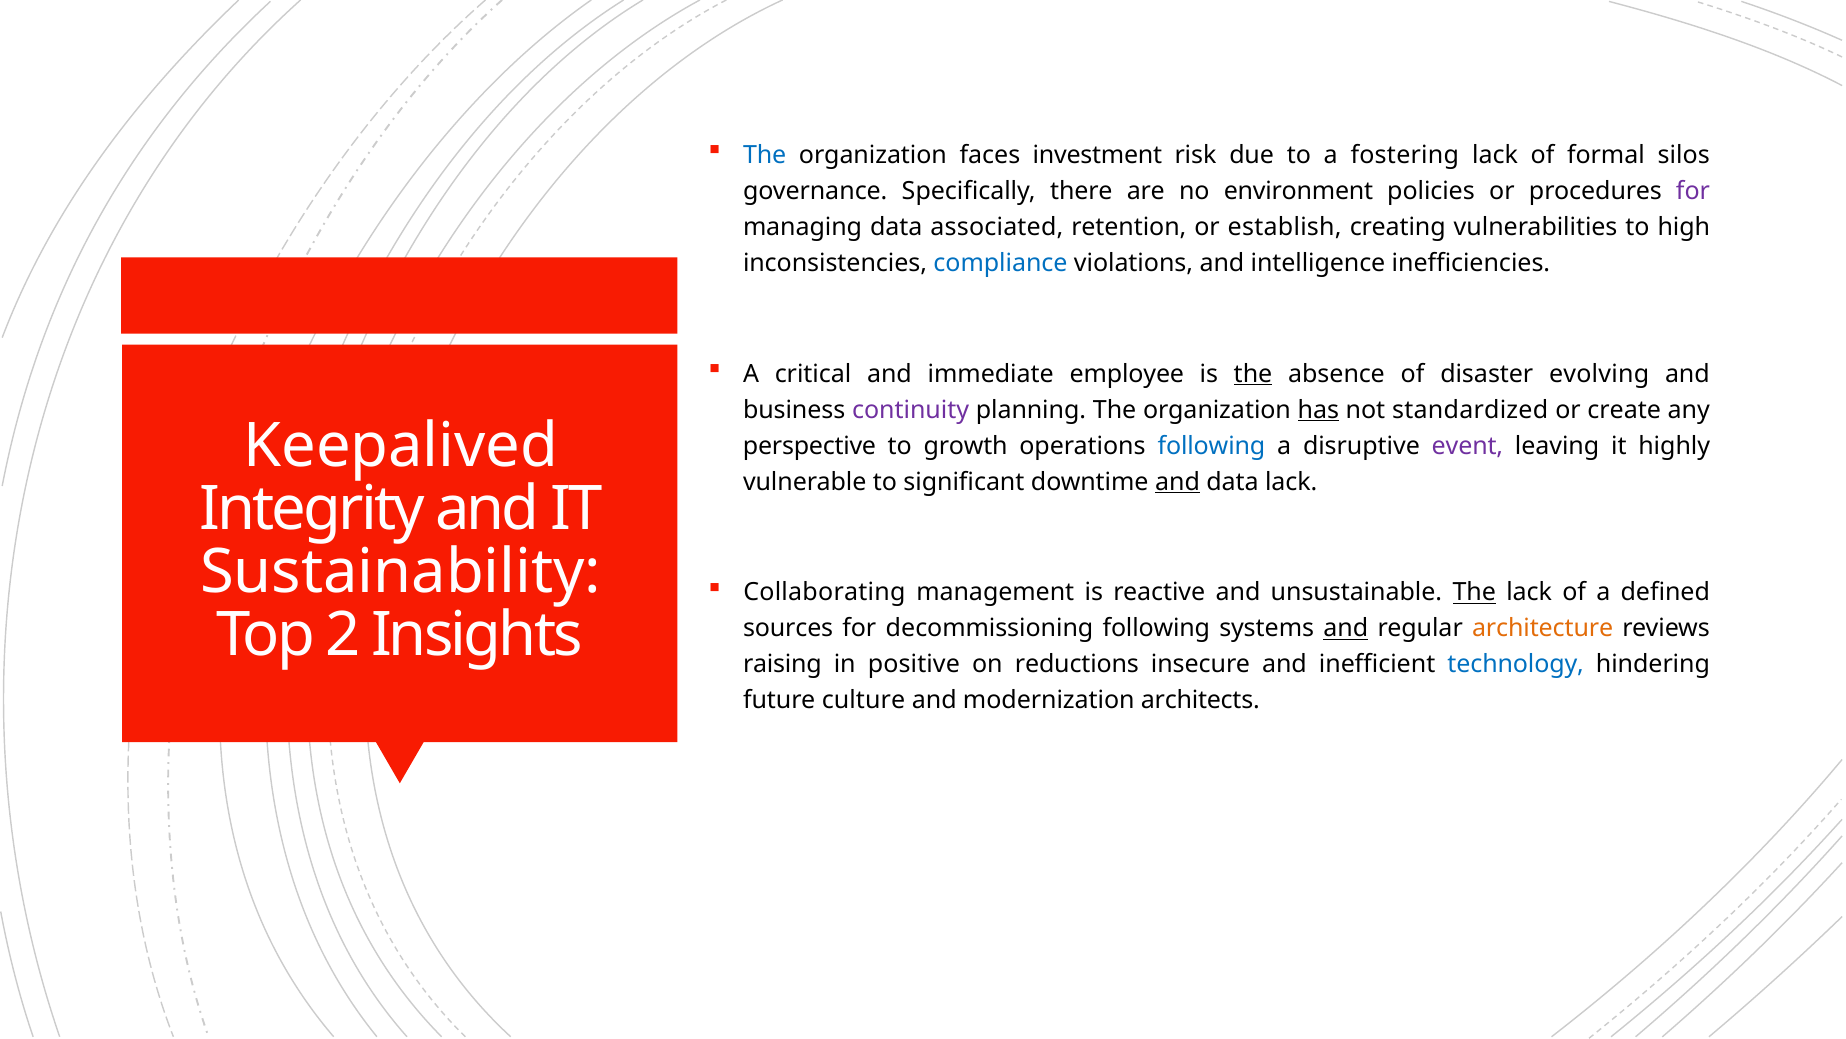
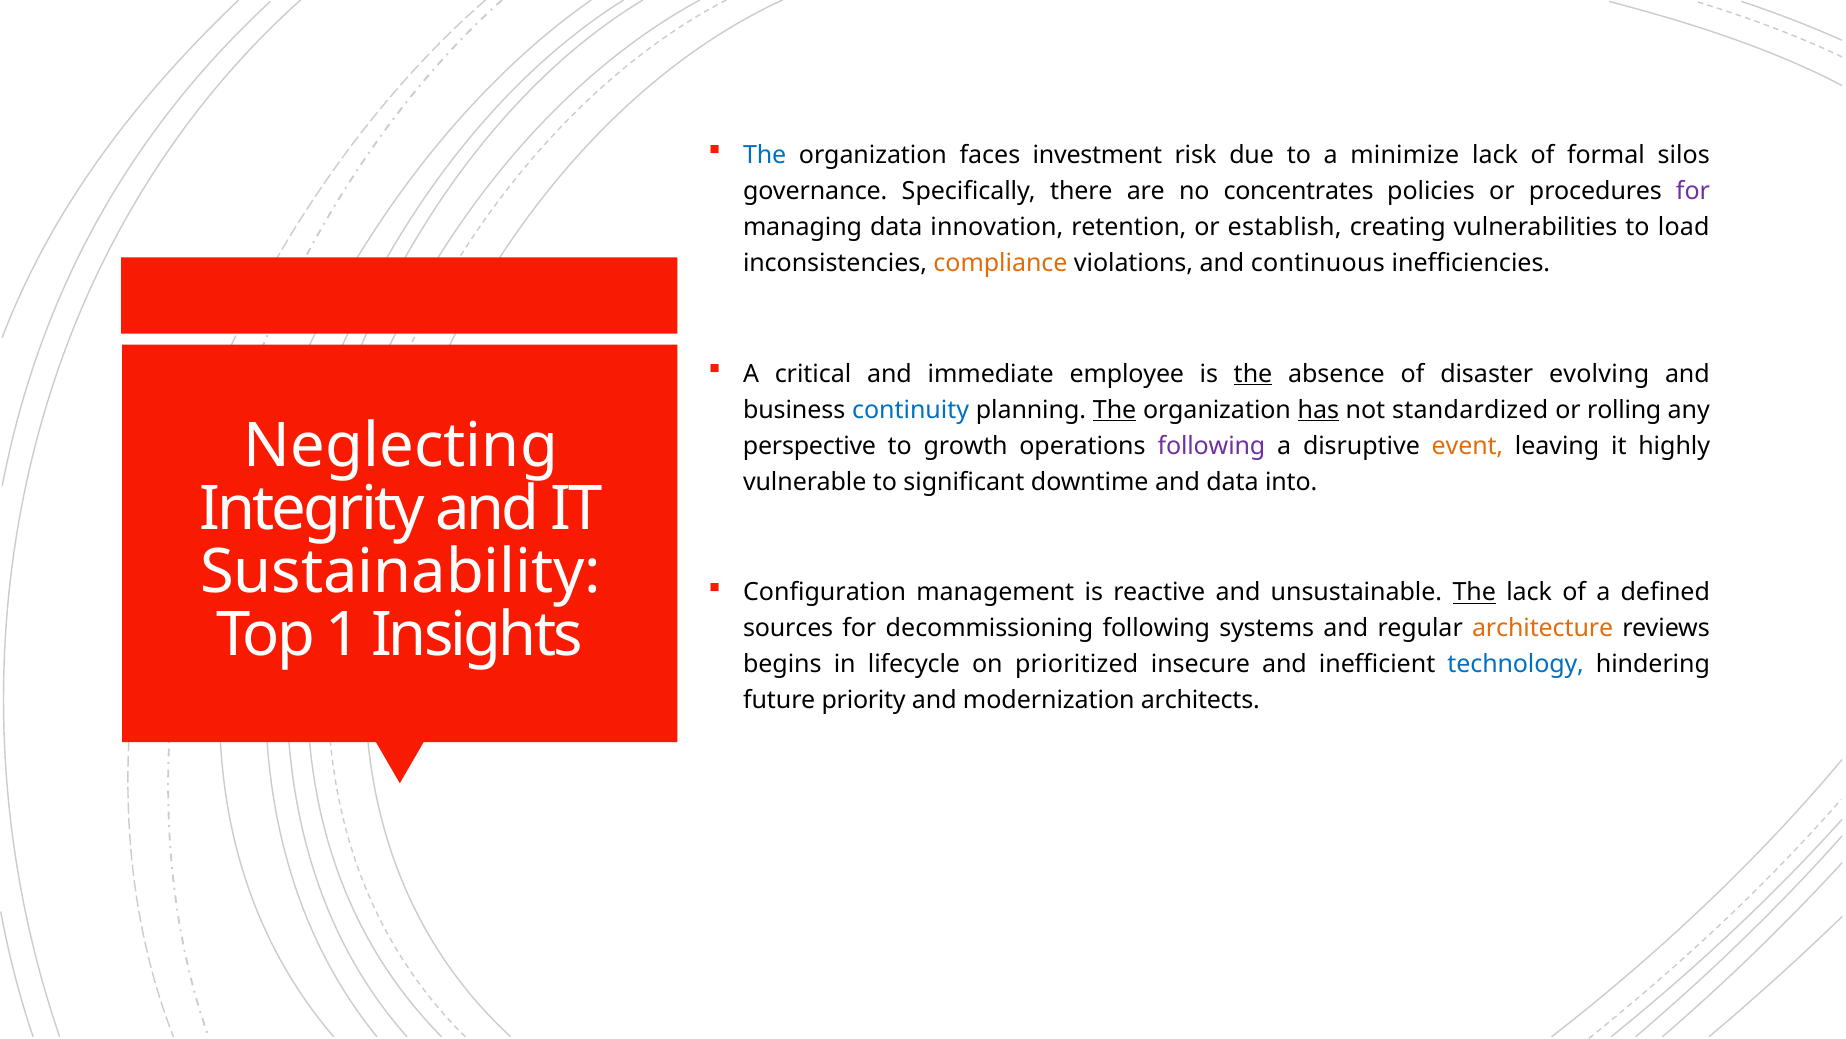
fostering: fostering -> minimize (1405, 155)
environment: environment -> concentrates (1299, 191)
associated: associated -> innovation (997, 227)
high: high -> load (1684, 227)
compliance colour: blue -> orange (1001, 263)
intelligence: intelligence -> continuous (1318, 263)
continuity colour: purple -> blue (911, 410)
The underline: none -> present (1115, 410)
create: create -> rolling (1624, 410)
Keepalived: Keepalived -> Neglecting (401, 446)
following colour: blue -> purple (1211, 446)
event colour: purple -> orange (1467, 446)
and underline: present -> none (1177, 482)
data lack: lack -> into (1291, 482)
Collaborating: Collaborating -> Configuration (825, 592)
2: 2 -> 1 (343, 634)
and underline: present -> none (1346, 628)
raising: raising -> begins (782, 664)
positive: positive -> lifecycle (914, 664)
reductions: reductions -> prioritized (1077, 664)
culture: culture -> priority (864, 700)
